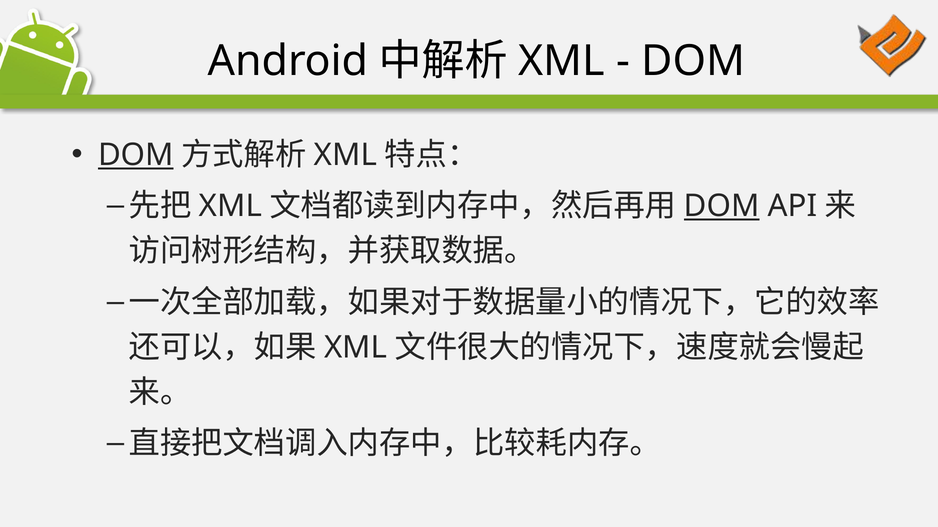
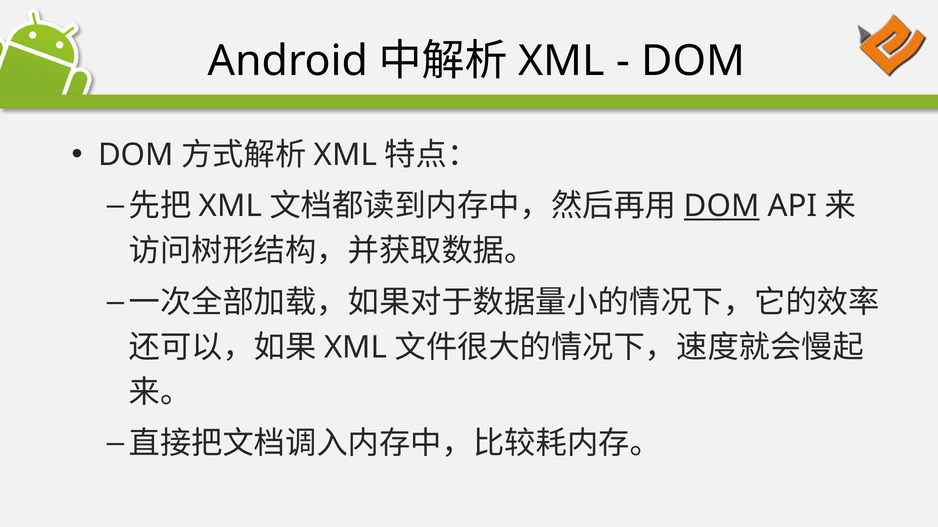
DOM underline: present -> none (136, 155)
